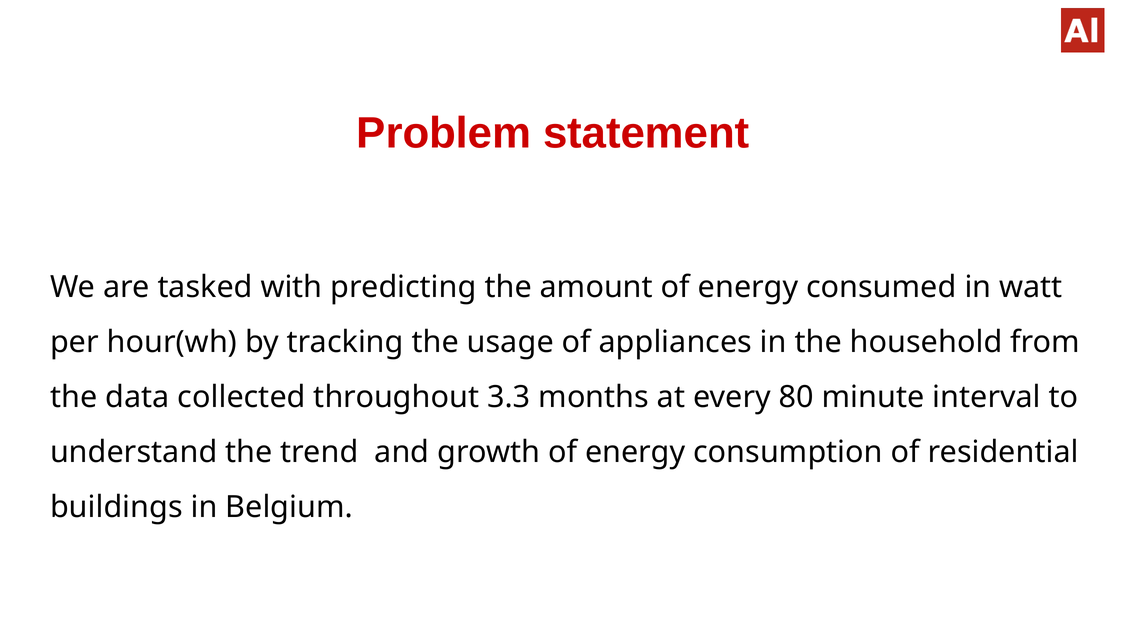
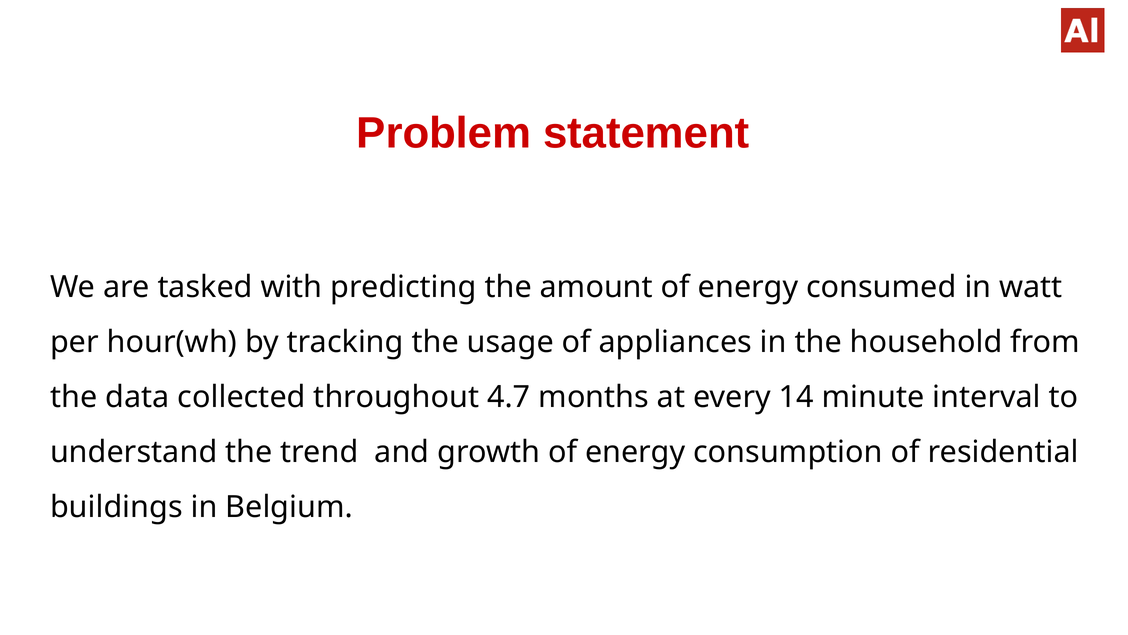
3.3: 3.3 -> 4.7 (509, 397)
80: 80 -> 14 (796, 397)
